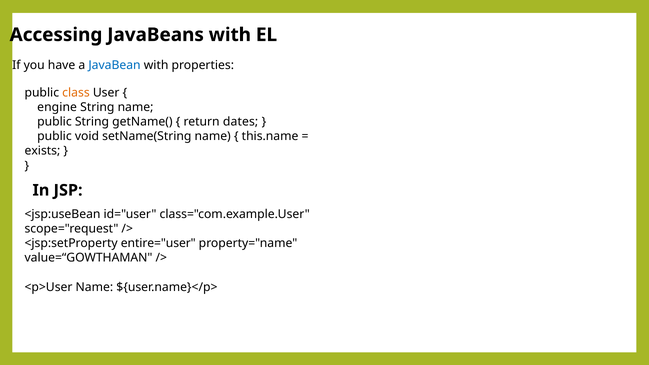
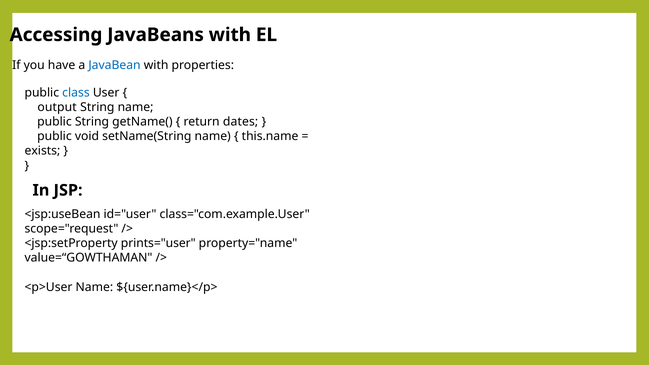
class colour: orange -> blue (76, 93)
engine: engine -> output (57, 107)
entire="user: entire="user -> prints="user (158, 243)
